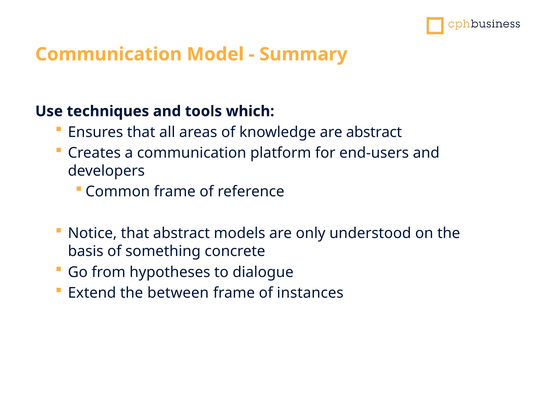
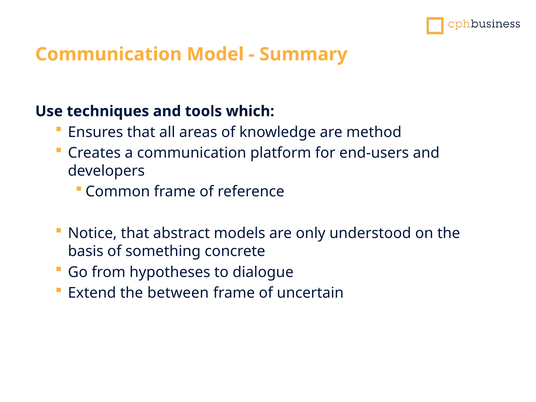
are abstract: abstract -> method (374, 132)
instances: instances -> uncertain (310, 293)
